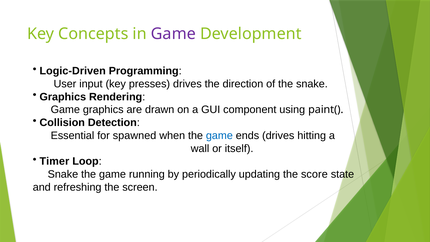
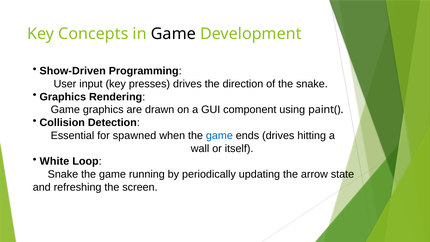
Game colour: purple -> black (173, 34)
Logic-Driven: Logic-Driven -> Show-Driven (73, 71)
Timer: Timer -> White (54, 161)
score: score -> arrow (314, 174)
